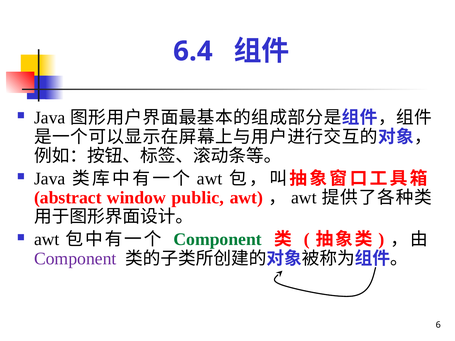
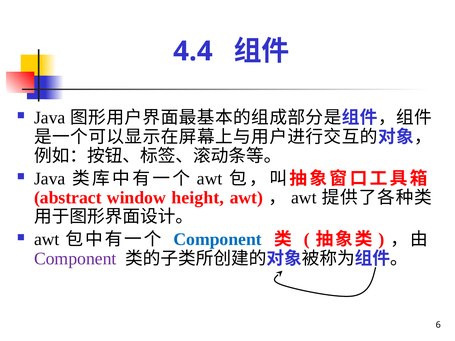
6.4: 6.4 -> 4.4 (193, 51)
public: public -> height (198, 198)
Component colour: green -> blue (218, 240)
